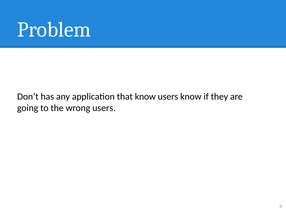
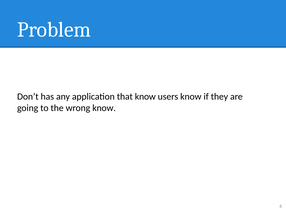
wrong users: users -> know (104, 108)
